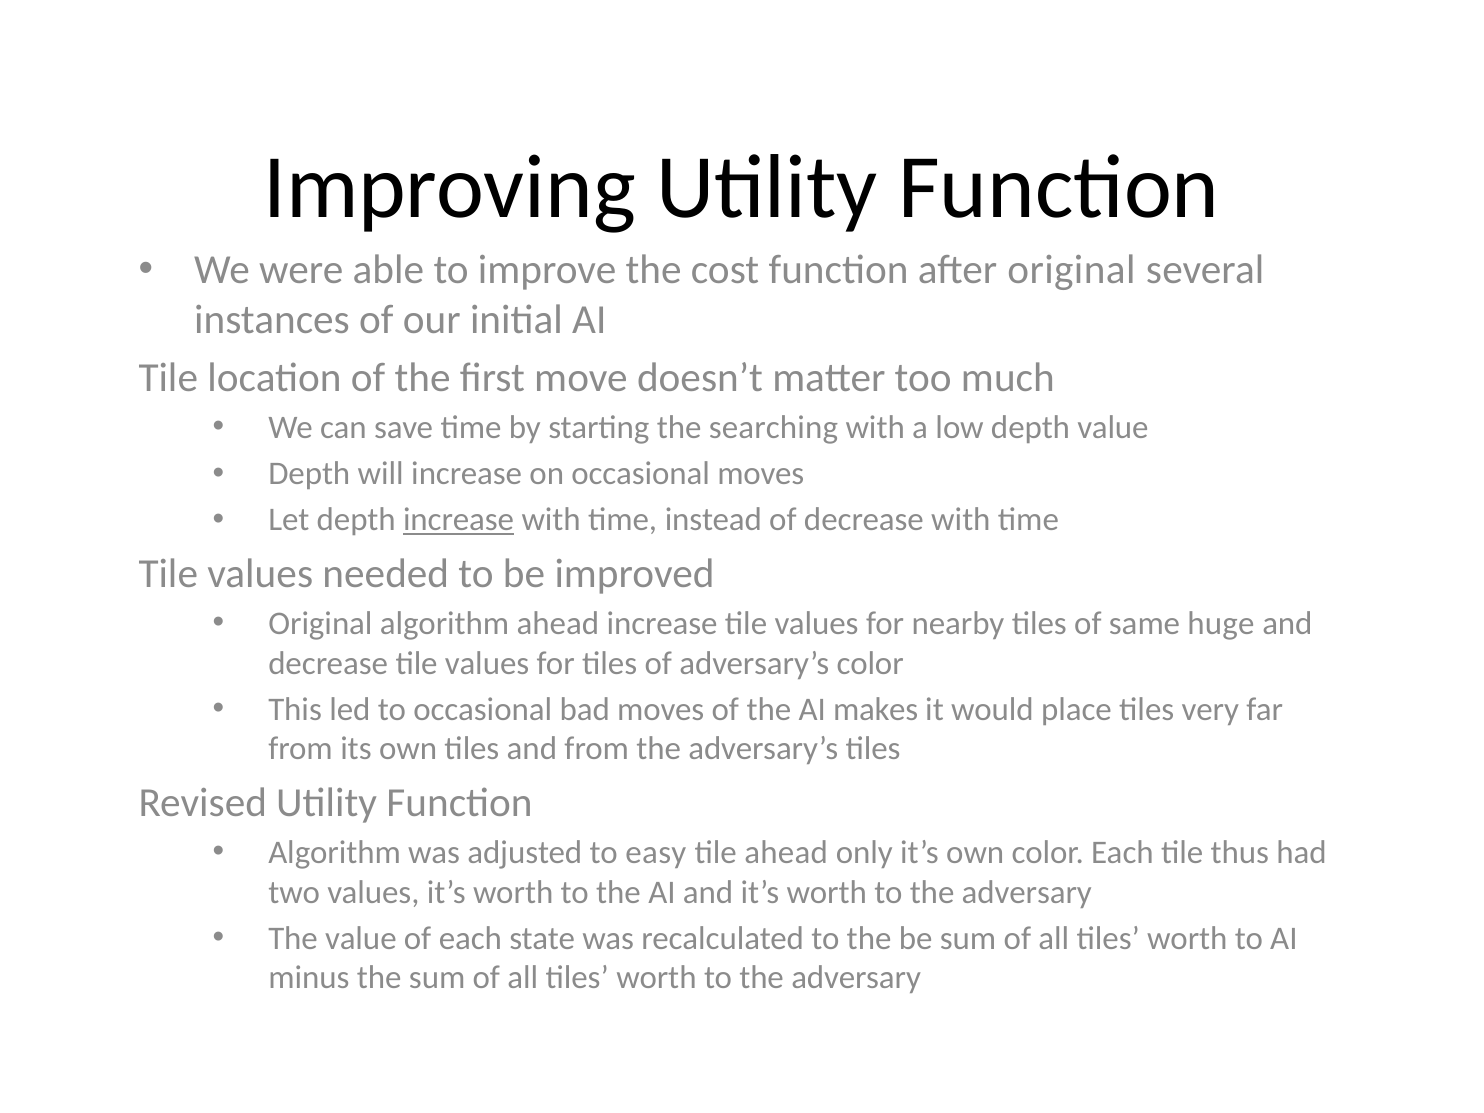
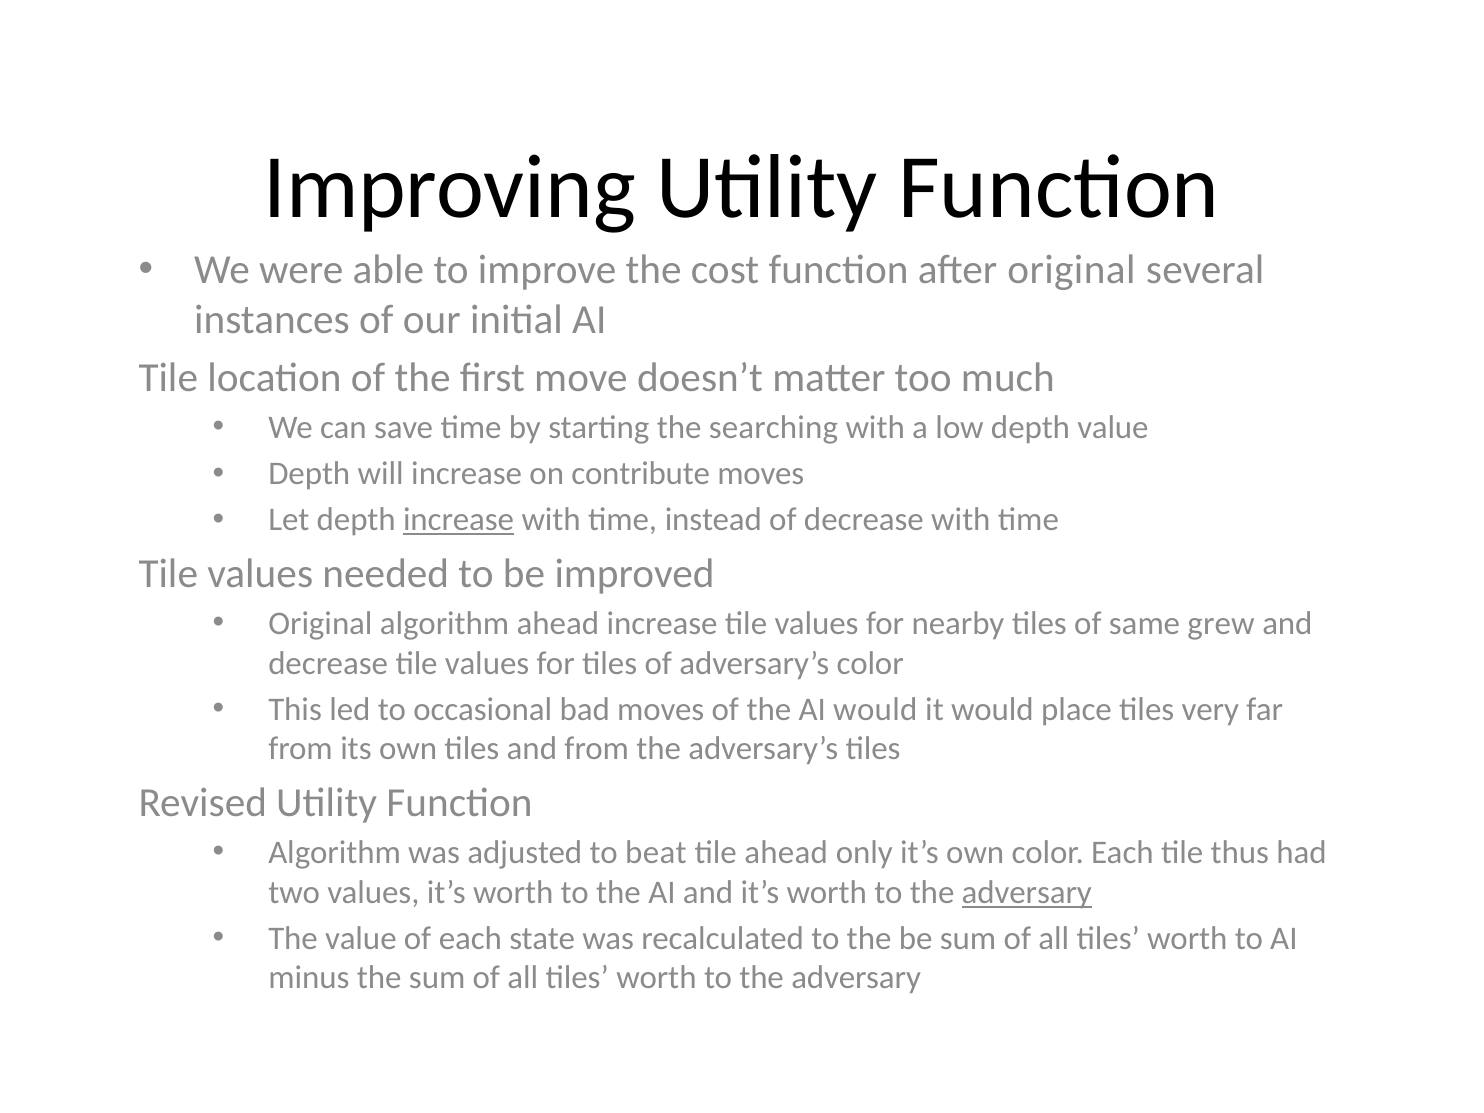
on occasional: occasional -> contribute (641, 474)
huge: huge -> grew (1221, 624)
AI makes: makes -> would (875, 710)
easy: easy -> beat (656, 853)
adversary underline: none -> present (1027, 892)
